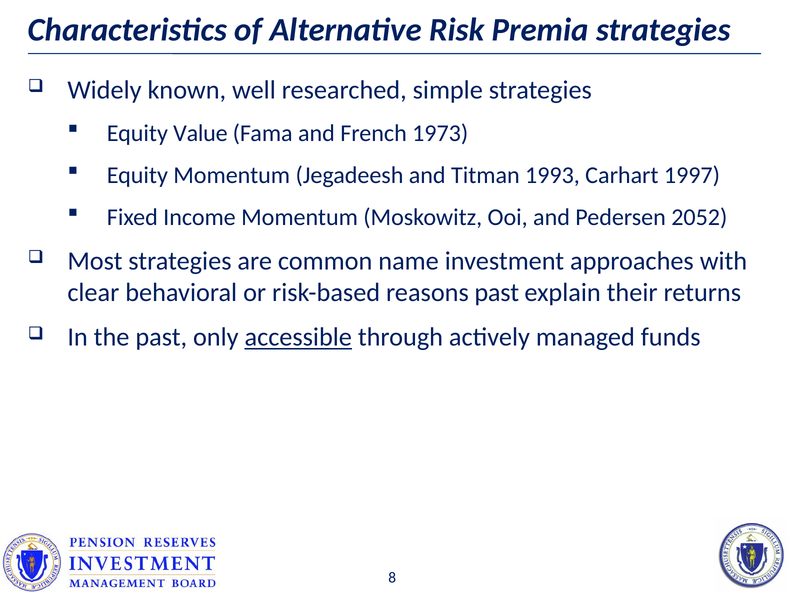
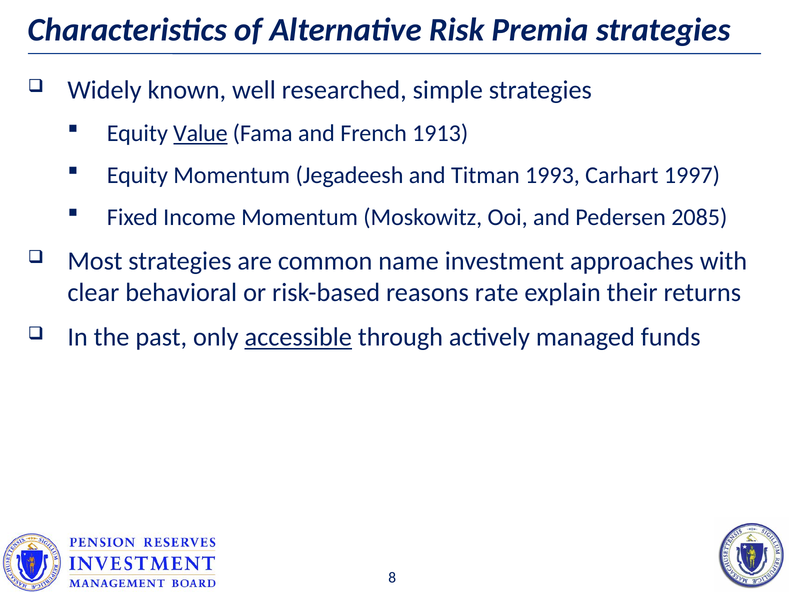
Value underline: none -> present (200, 133)
1973: 1973 -> 1913 (440, 133)
2052: 2052 -> 2085 (699, 217)
reasons past: past -> rate (497, 292)
